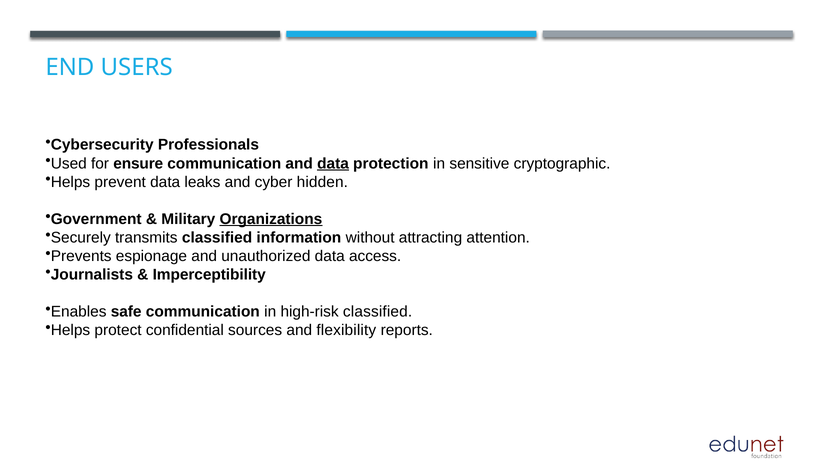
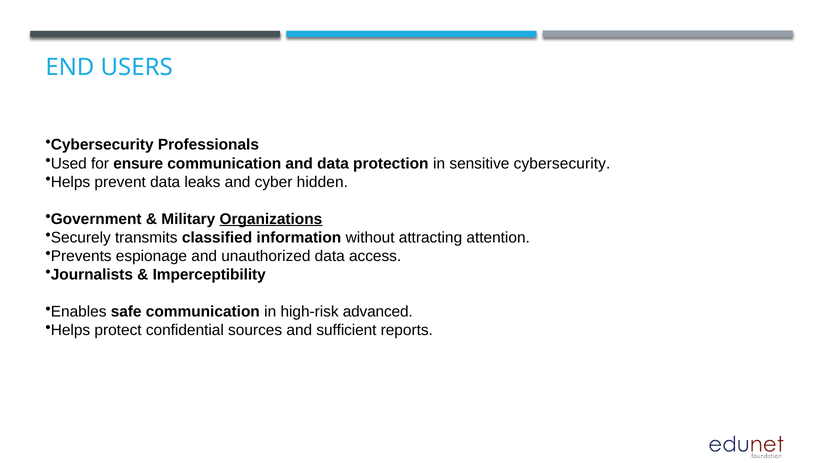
data underline: present -> none (333, 163)
sensitive cryptographic: cryptographic -> cybersecurity (562, 163)
high-risk classified: classified -> advanced (378, 312)
flexibility: flexibility -> sufficient (346, 330)
